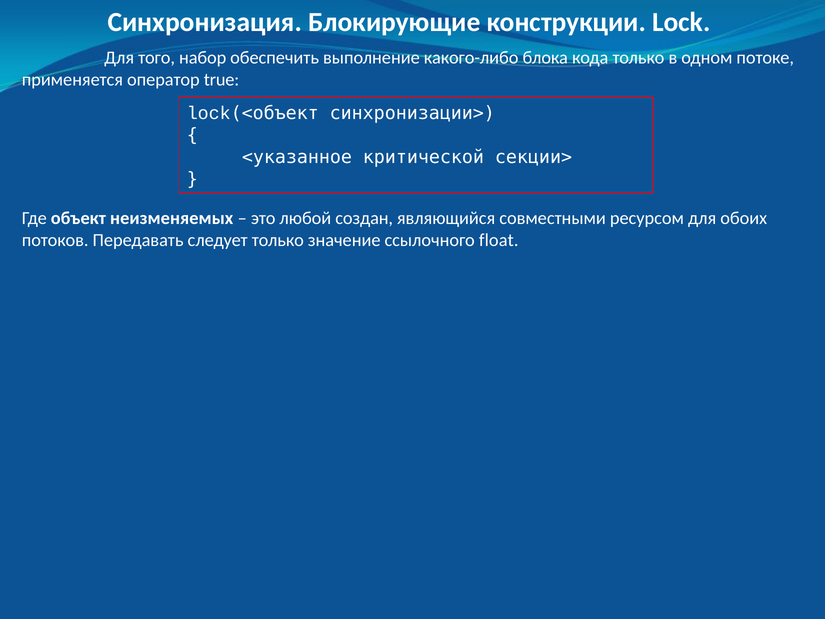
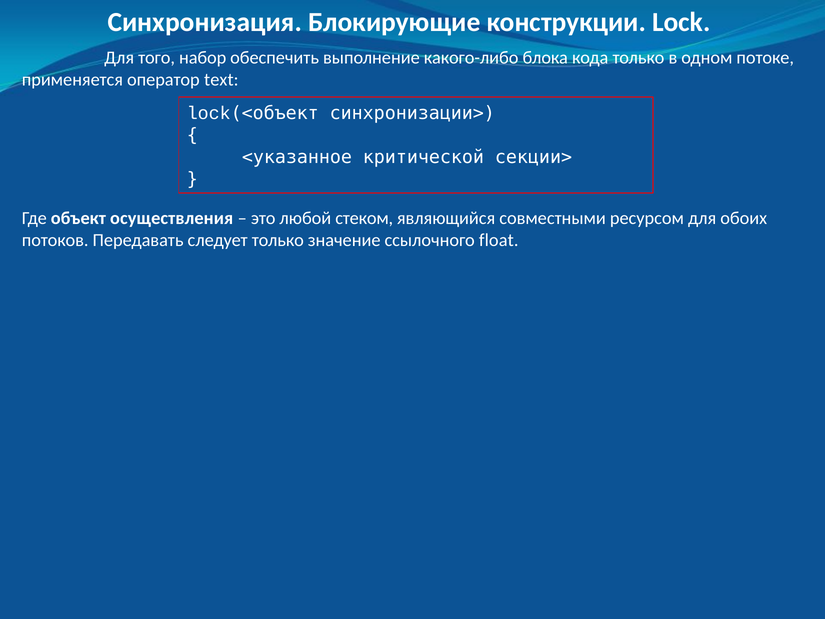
true: true -> text (221, 80)
неизменяемых: неизменяемых -> осуществления (172, 218)
создан: создан -> стеком (364, 218)
